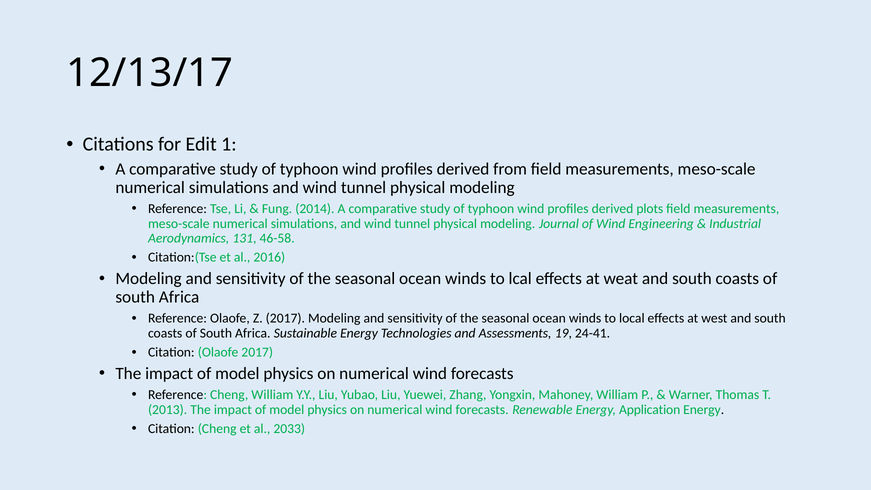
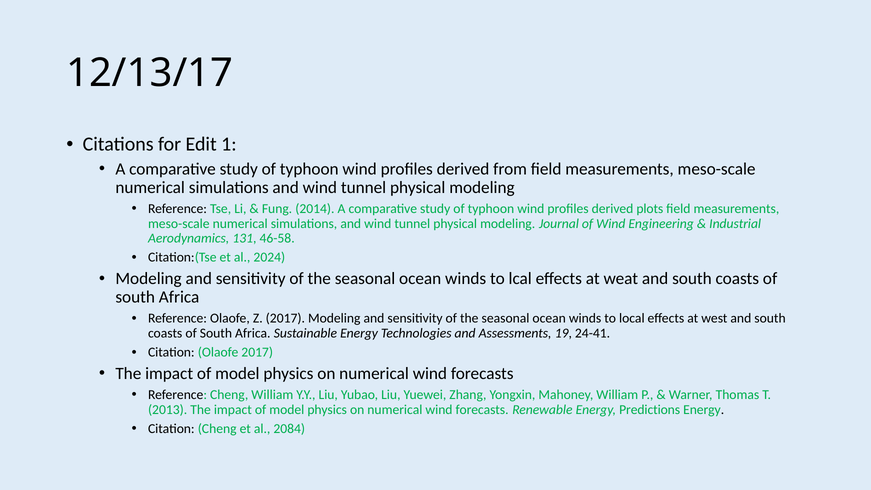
2016: 2016 -> 2024 (269, 257)
Application: Application -> Predictions (650, 409)
2033: 2033 -> 2084 (289, 429)
